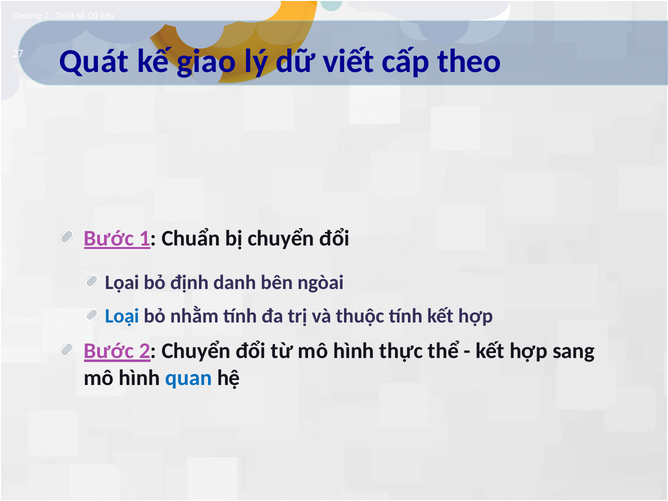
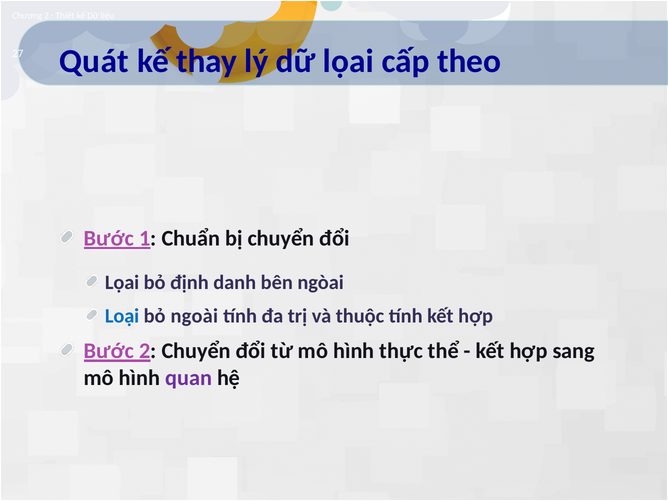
giao: giao -> thay (207, 61)
dữ viết: viết -> lọai (348, 61)
nhằm: nhằm -> ngoài (194, 316)
quan colour: blue -> purple (189, 378)
